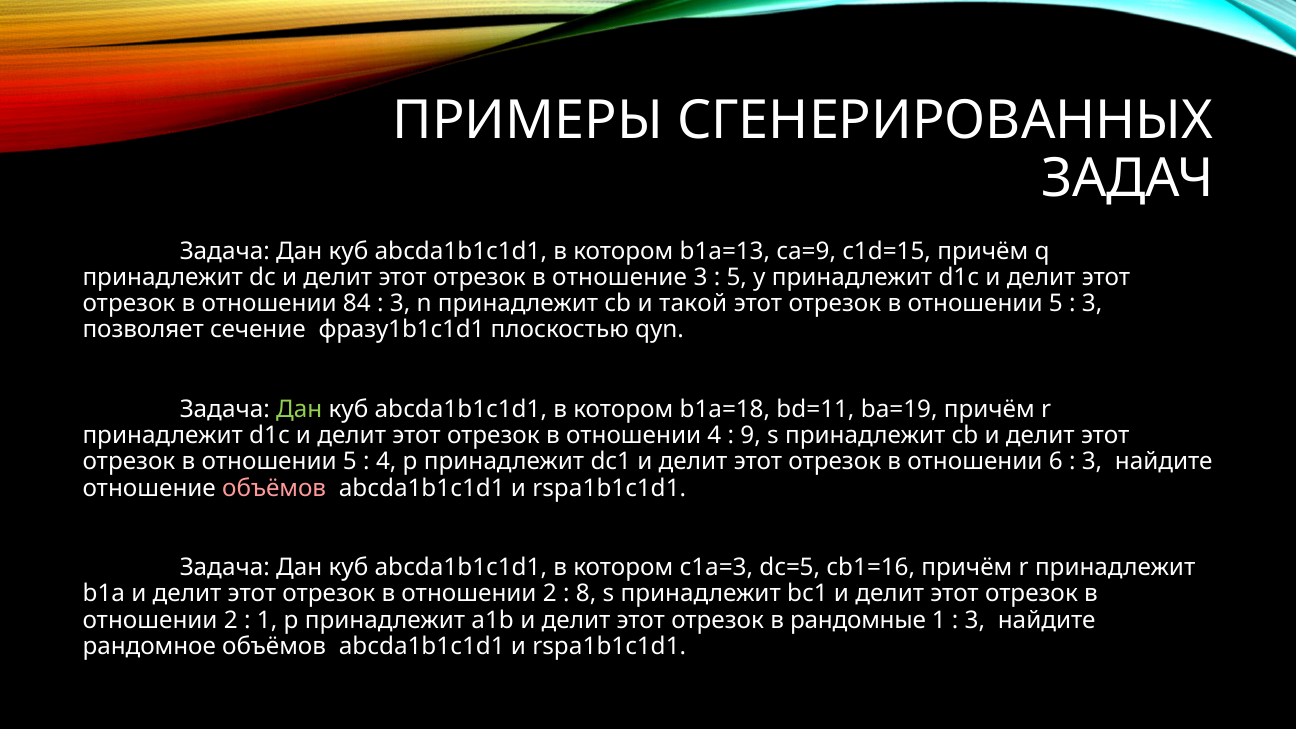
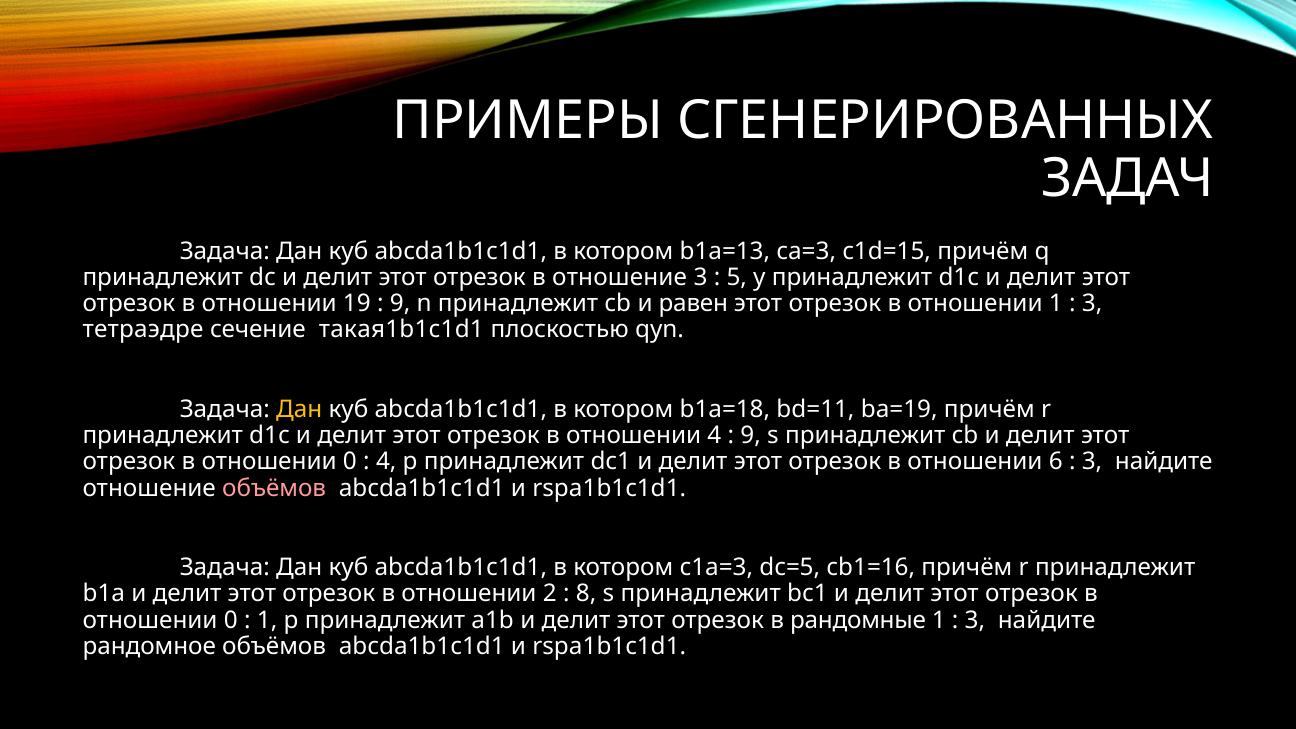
ca=9: ca=9 -> ca=3 (806, 251)
84: 84 -> 19 (357, 304)
3: 3 -> 9 (400, 304)
такой: такой -> равен (693, 304)
5: 5 -> 1 (1056, 304)
позволяет: позволяет -> тетраэдре (143, 330)
фразу1b1c1d1: фразу1b1c1d1 -> такая1b1c1d1 (401, 330)
Дан colour: light green -> yellow (299, 409)
5: 5 -> 0 (350, 462)
2: 2 -> 0 (231, 620)
